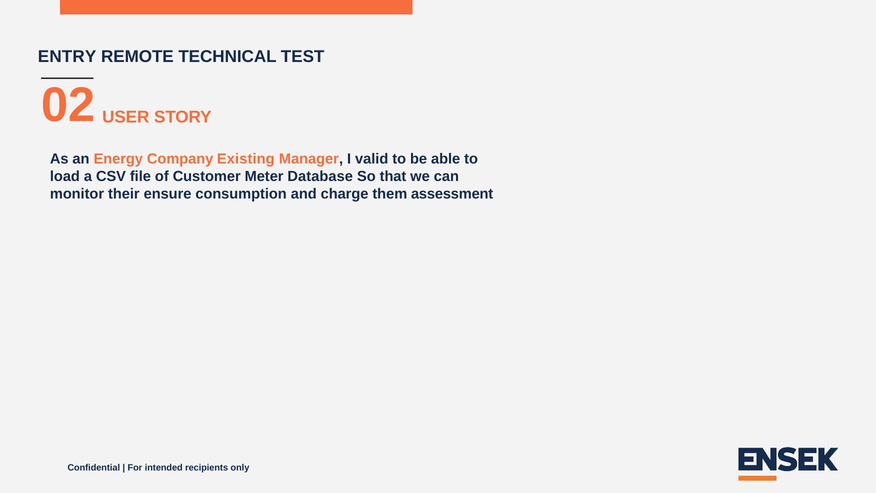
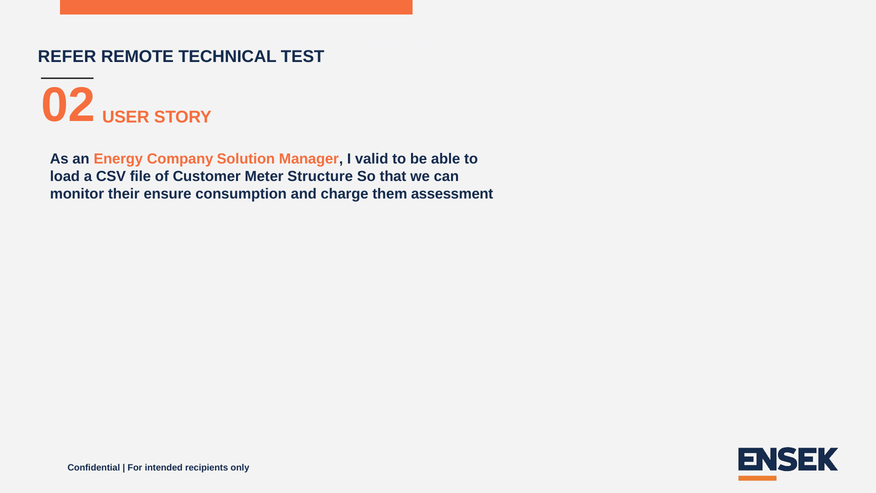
ENTRY: ENTRY -> REFER (67, 56)
Existing: Existing -> Solution (246, 159)
Database: Database -> Structure (320, 176)
